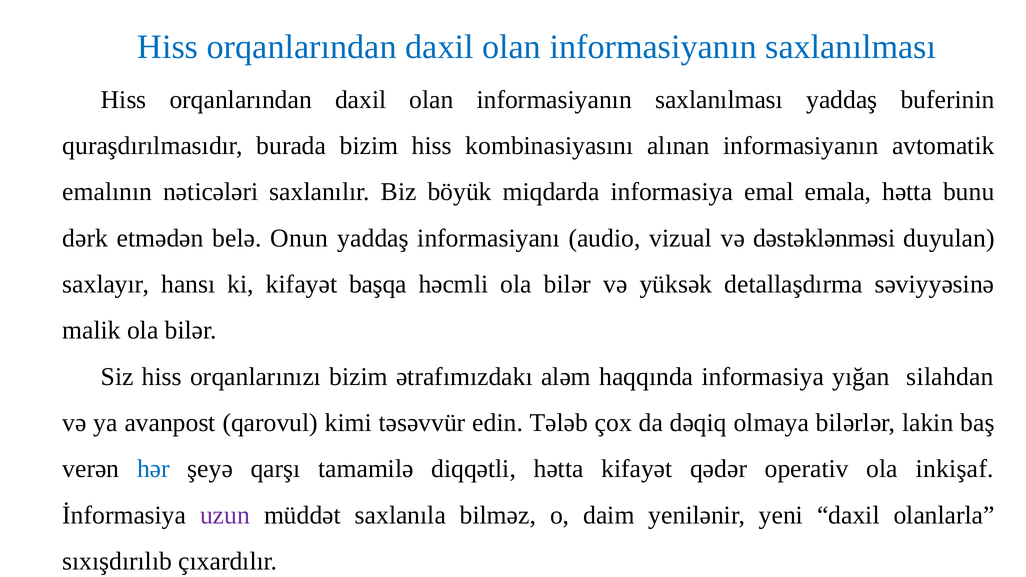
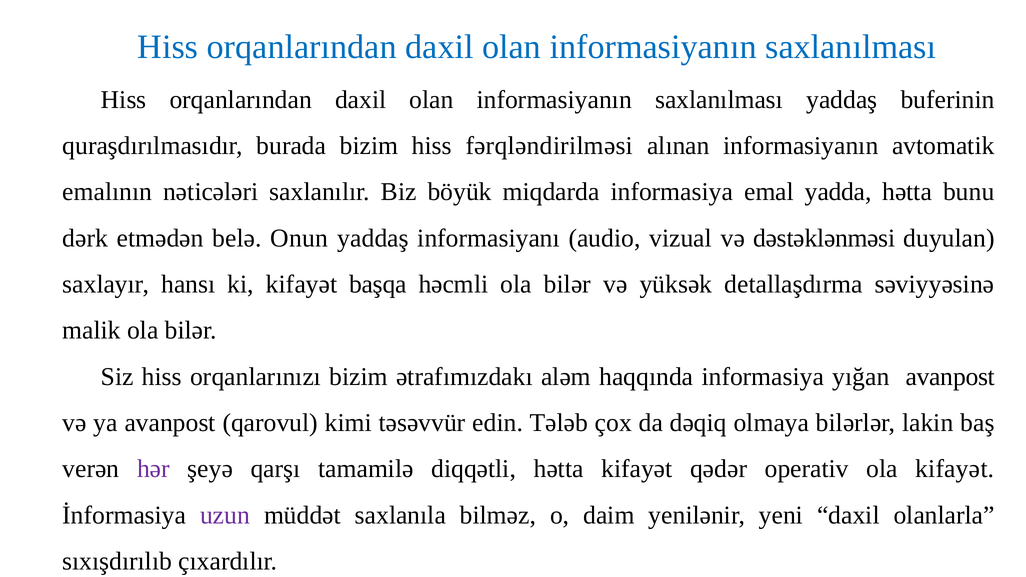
kombinasiyasını: kombinasiyasını -> fərqləndirilməsi (549, 146)
emala: emala -> yadda (838, 192)
yığan silahdan: silahdan -> avanpost (950, 377)
hər colour: blue -> purple (153, 469)
ola inkişaf: inkişaf -> kifayət (955, 469)
